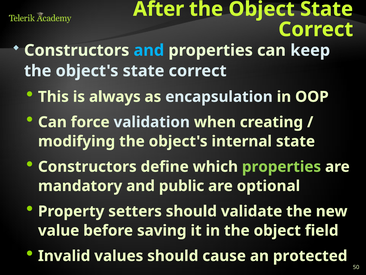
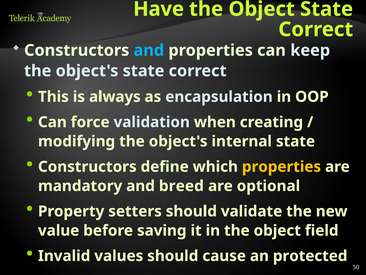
After: After -> Have (159, 9)
properties colour: light green -> yellow (282, 166)
public: public -> breed (181, 186)
